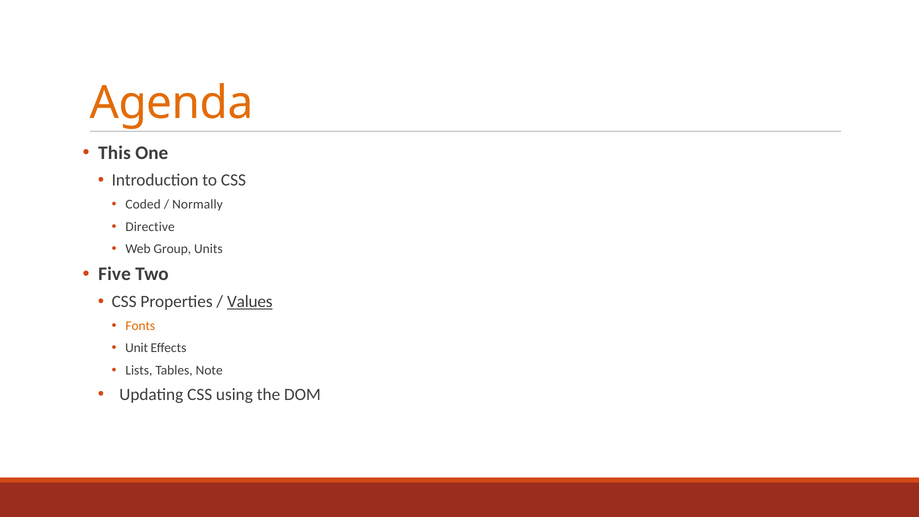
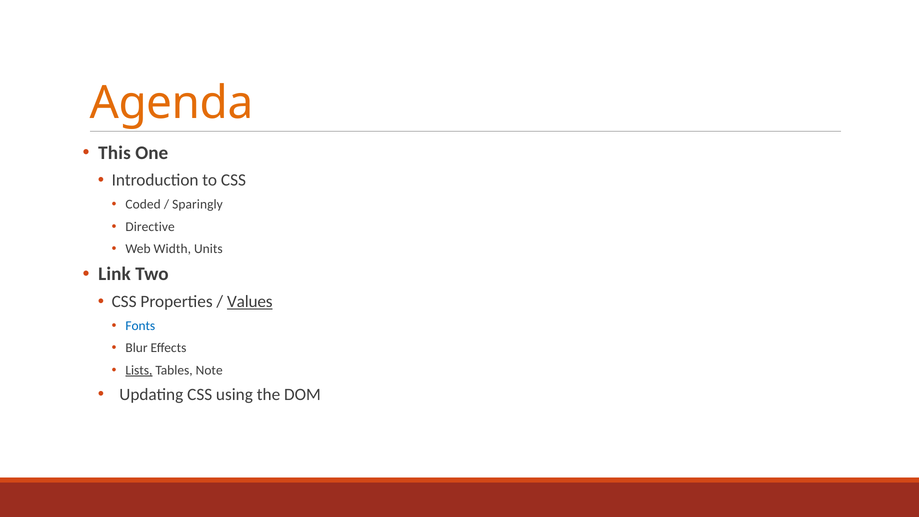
Normally: Normally -> Sparingly (197, 204)
Group: Group -> Width (172, 249)
Five: Five -> Link (115, 274)
Fonts colour: orange -> blue (140, 326)
Unit: Unit -> Blur (137, 348)
Lists underline: none -> present (139, 370)
